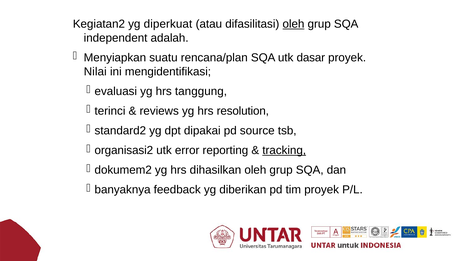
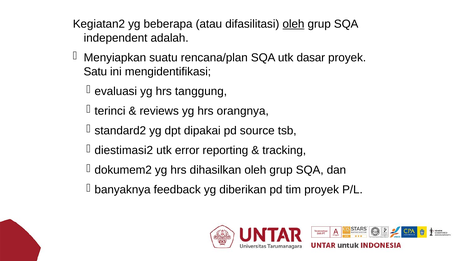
diperkuat: diperkuat -> beberapa (168, 24)
Nilai: Nilai -> Satu (95, 71)
resolution: resolution -> orangnya (243, 111)
organisasi2: organisasi2 -> diestimasi2 (124, 150)
tracking underline: present -> none (284, 150)
